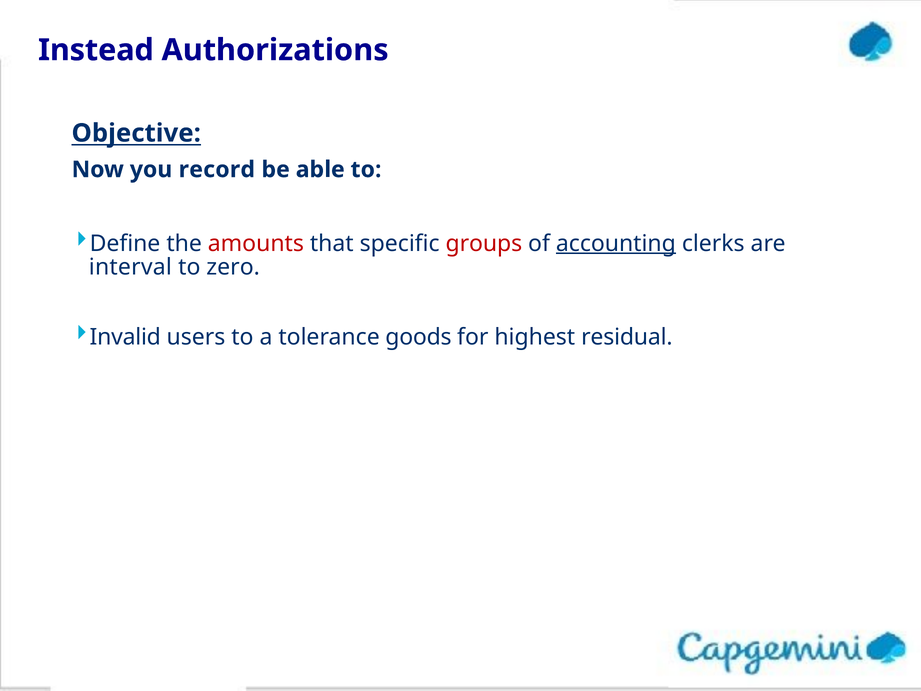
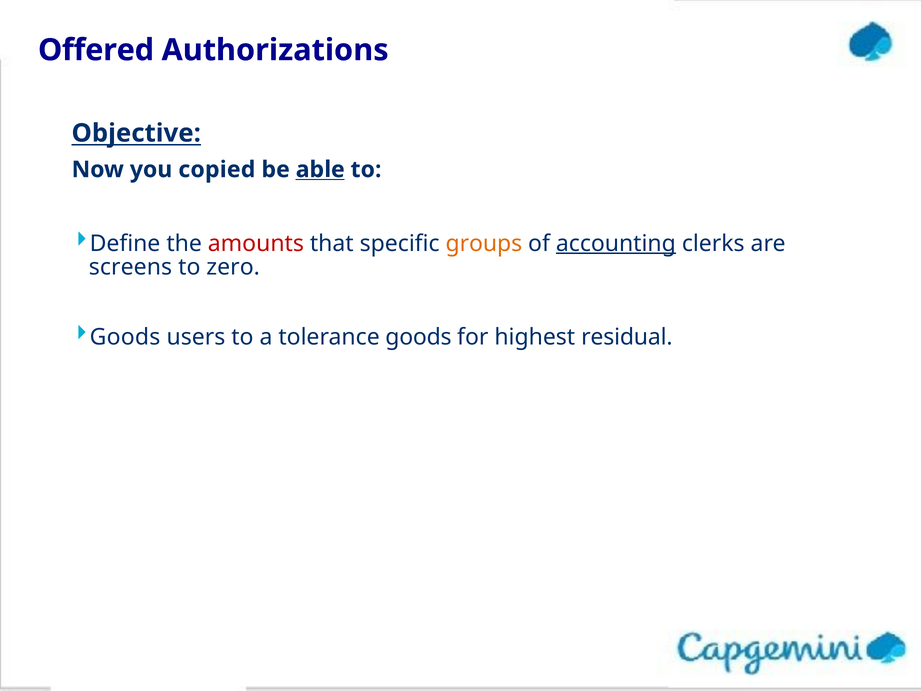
Instead: Instead -> Offered (96, 50)
record: record -> copied (217, 169)
able underline: none -> present (320, 169)
groups colour: red -> orange (484, 243)
interval: interval -> screens (130, 267)
Invalid: Invalid -> Goods (125, 337)
